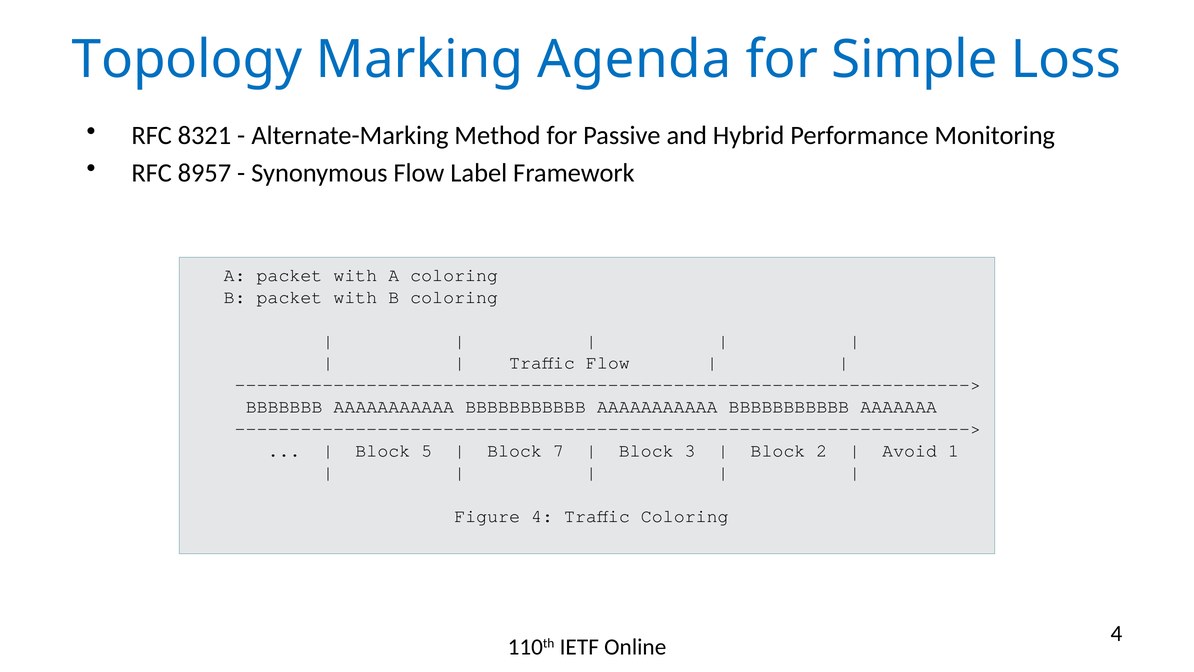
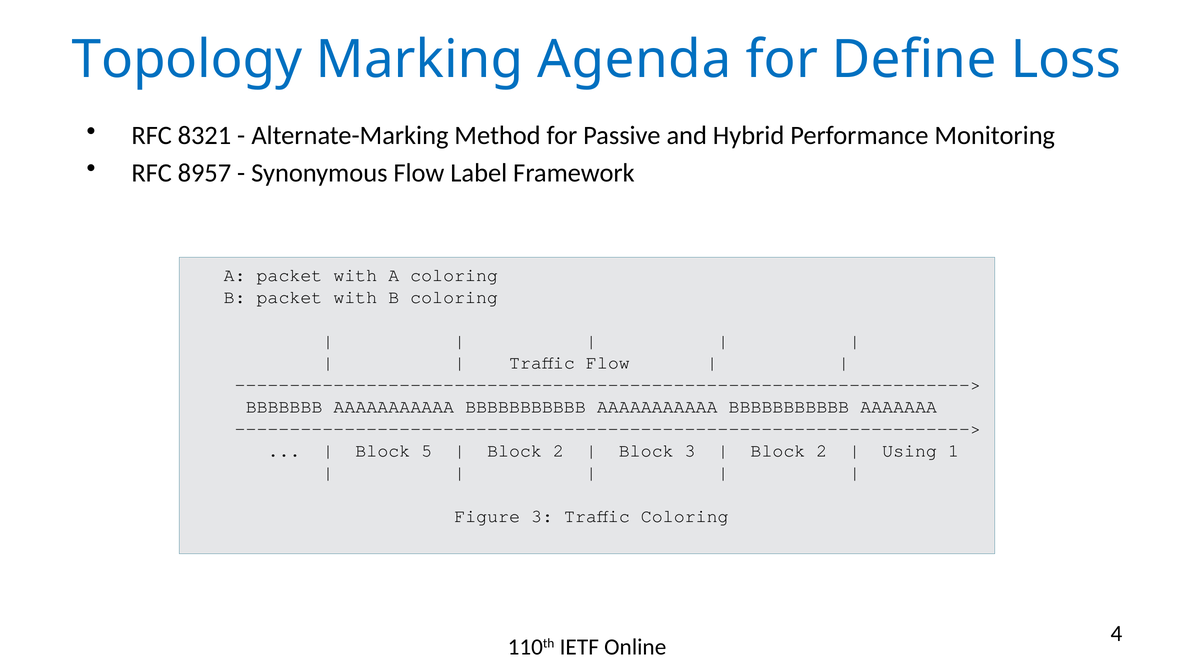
Simple: Simple -> Define (914, 60)
7: 7 -> 2 (558, 450)
Avoid: Avoid -> Using (910, 450)
Figure 4: 4 -> 3 (542, 516)
